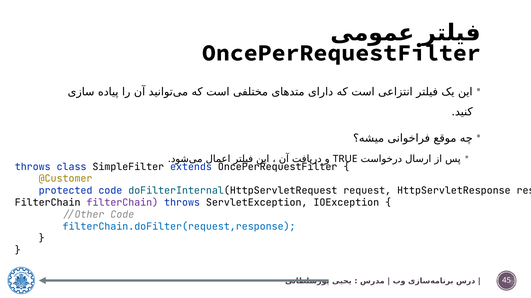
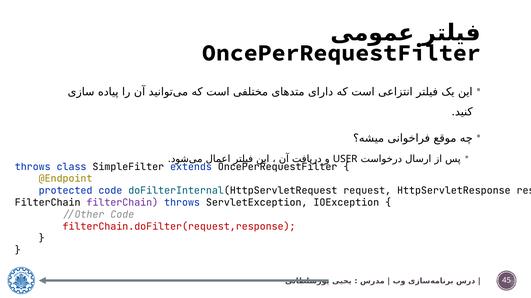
TRUE: TRUE -> USER (345, 159)
@Customer: @Customer -> @Endpoint (66, 179)
filterChain.doFilter(request,response colour: blue -> red (179, 227)
